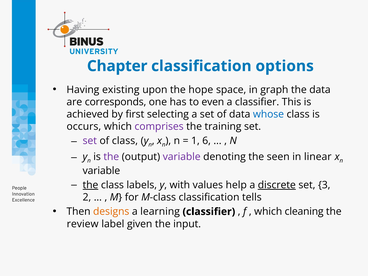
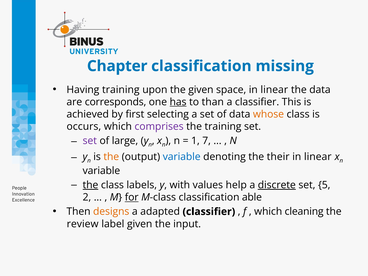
options: options -> missing (285, 66)
Having existing: existing -> training (121, 90)
the hope: hope -> given (201, 90)
space in graph: graph -> linear (274, 90)
has underline: none -> present (178, 102)
even: even -> than (213, 102)
whose colour: blue -> orange (268, 114)
of class: class -> large (125, 141)
6: 6 -> 7 (207, 141)
the colour: purple -> orange (111, 157)
variable colour: purple -> blue (182, 157)
seen: seen -> their (278, 157)
3: 3 -> 5 (324, 185)
for underline: none -> present (132, 197)
tells: tells -> able (252, 197)
learning: learning -> adapted (160, 212)
